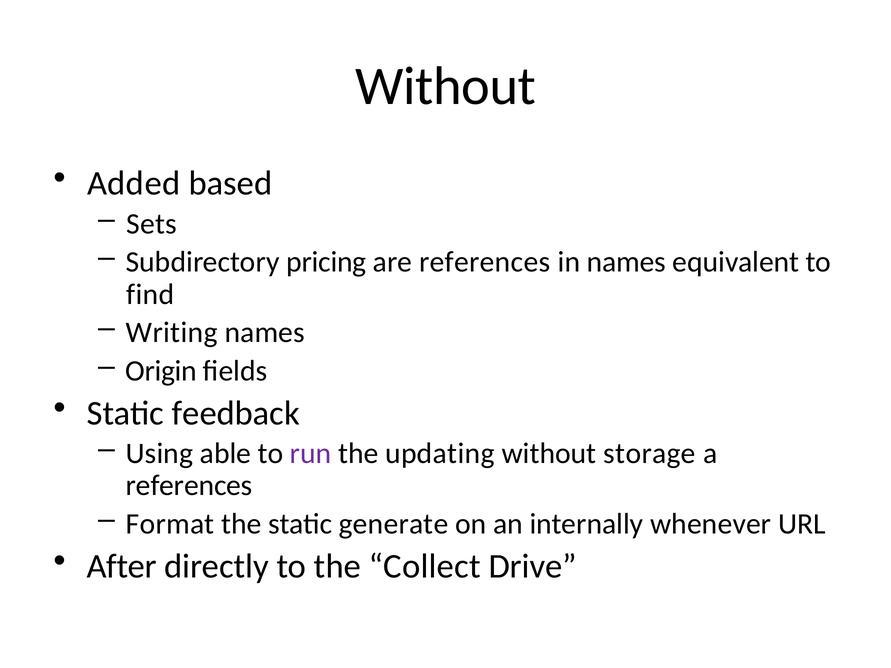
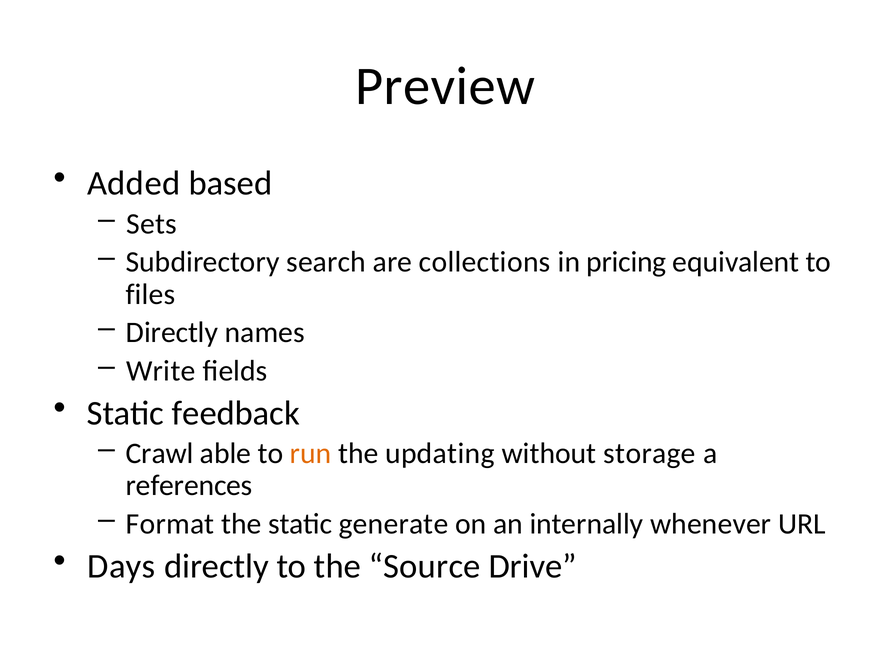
Without: Without -> Preview (445, 86)
pricing: pricing -> search (326, 262)
are references: references -> collections (485, 262)
in names: names -> pricing (626, 262)
find: find -> files (150, 294)
Writing: Writing -> Directly (172, 333)
Origin: Origin -> Write (161, 371)
Using: Using -> Crawl (160, 454)
run colour: purple -> orange (311, 454)
After: After -> Days (121, 567)
Collect: Collect -> Source (425, 567)
